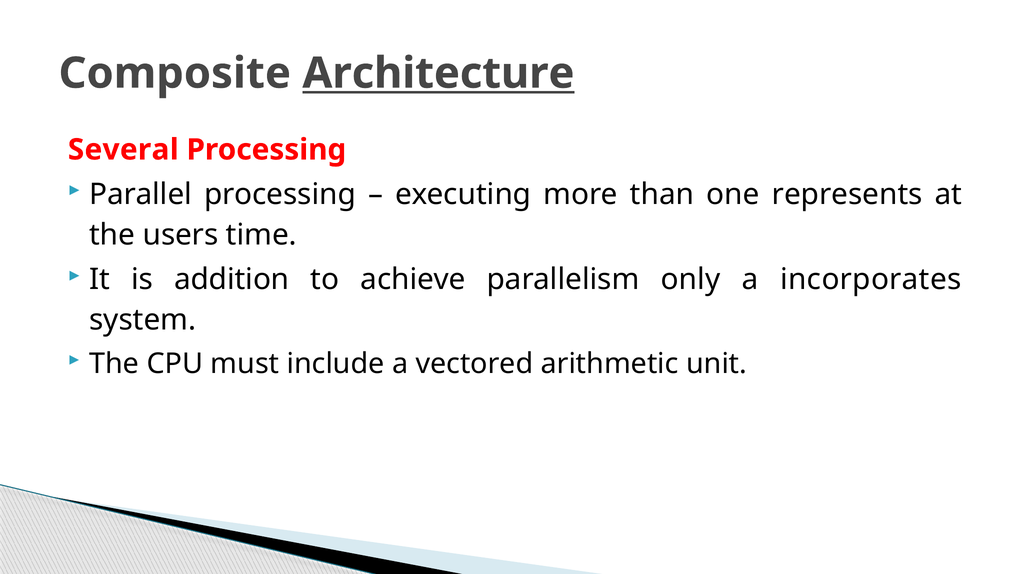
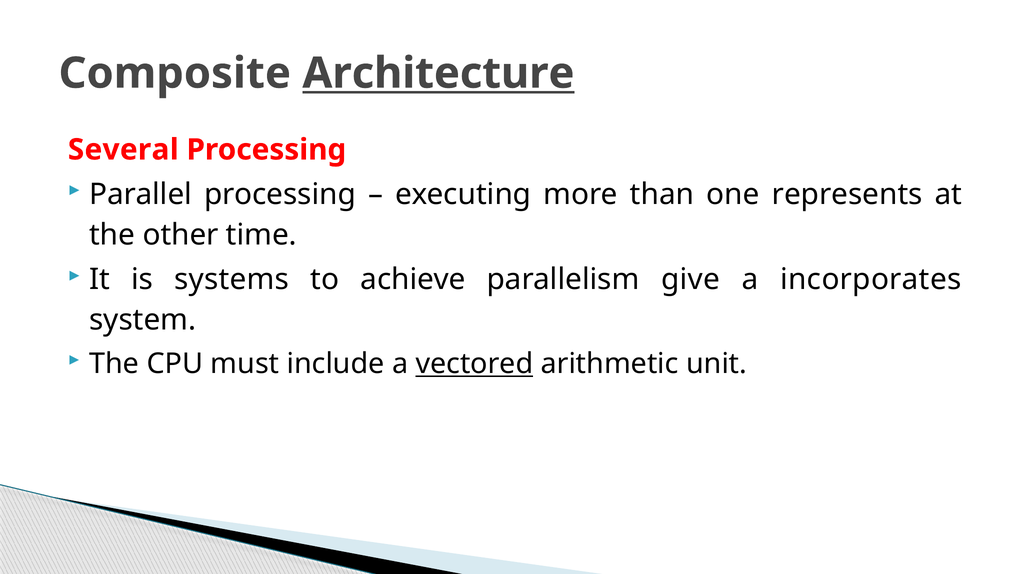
users: users -> other (181, 235)
addition: addition -> systems (232, 280)
only: only -> give (691, 280)
vectored underline: none -> present (474, 364)
